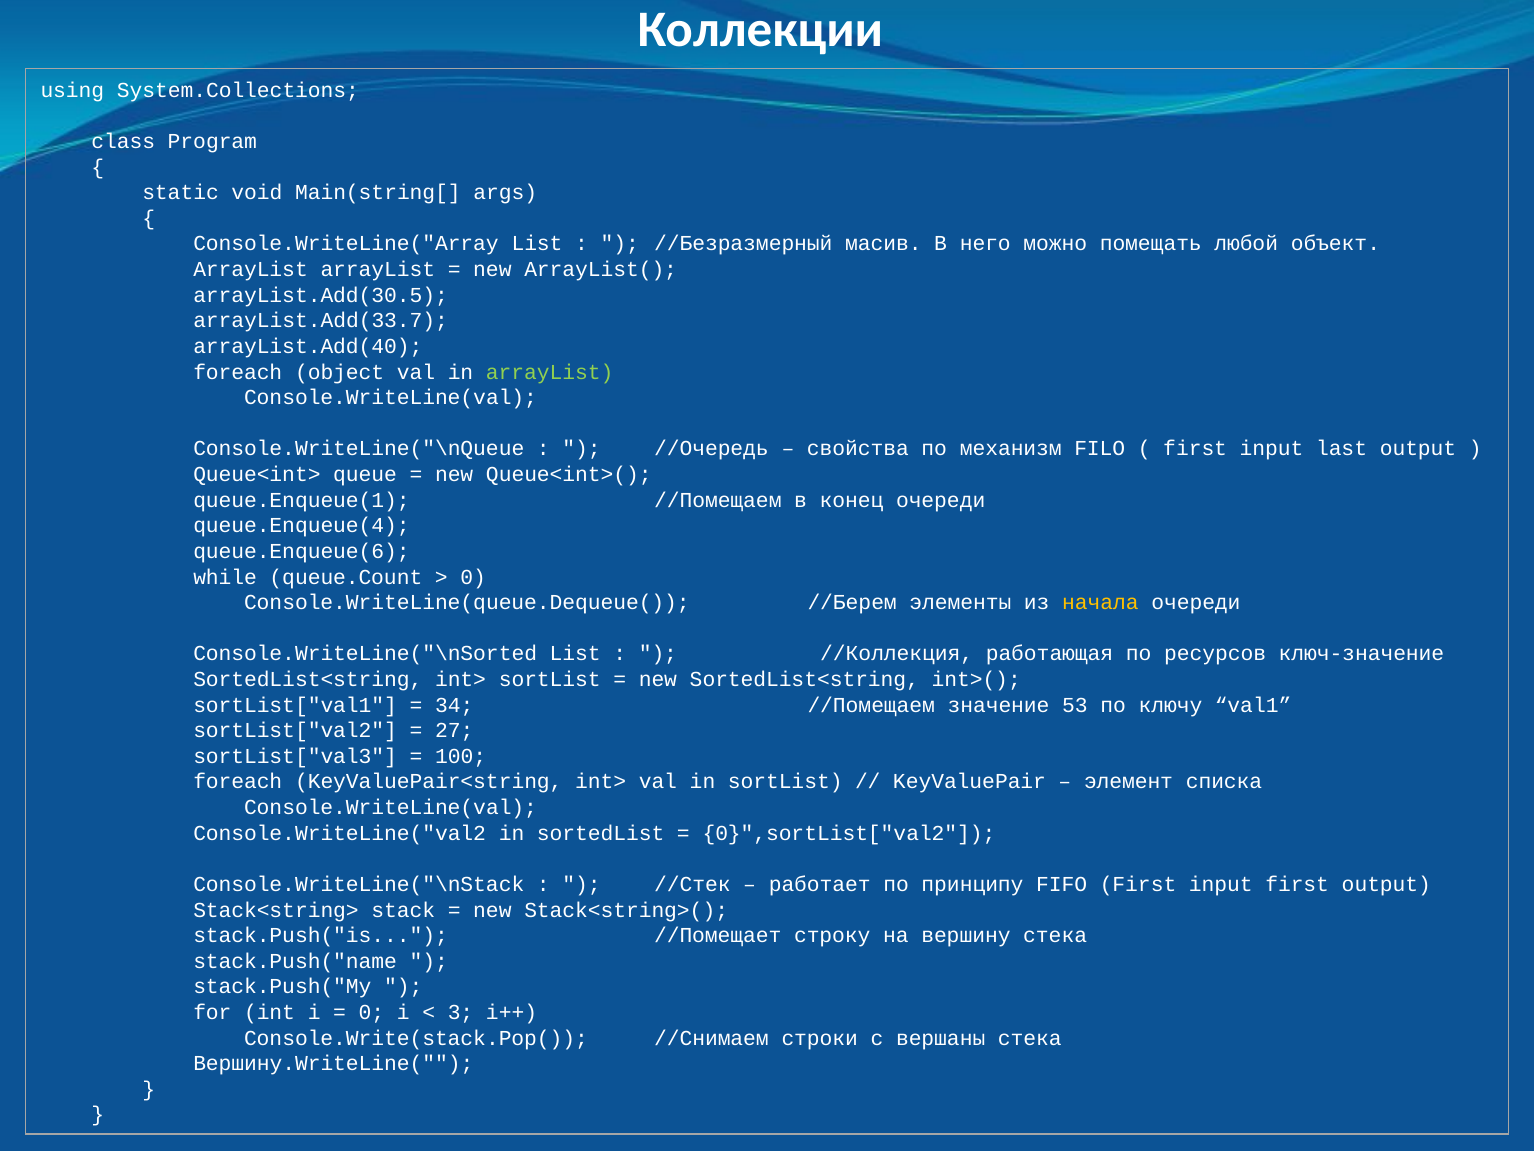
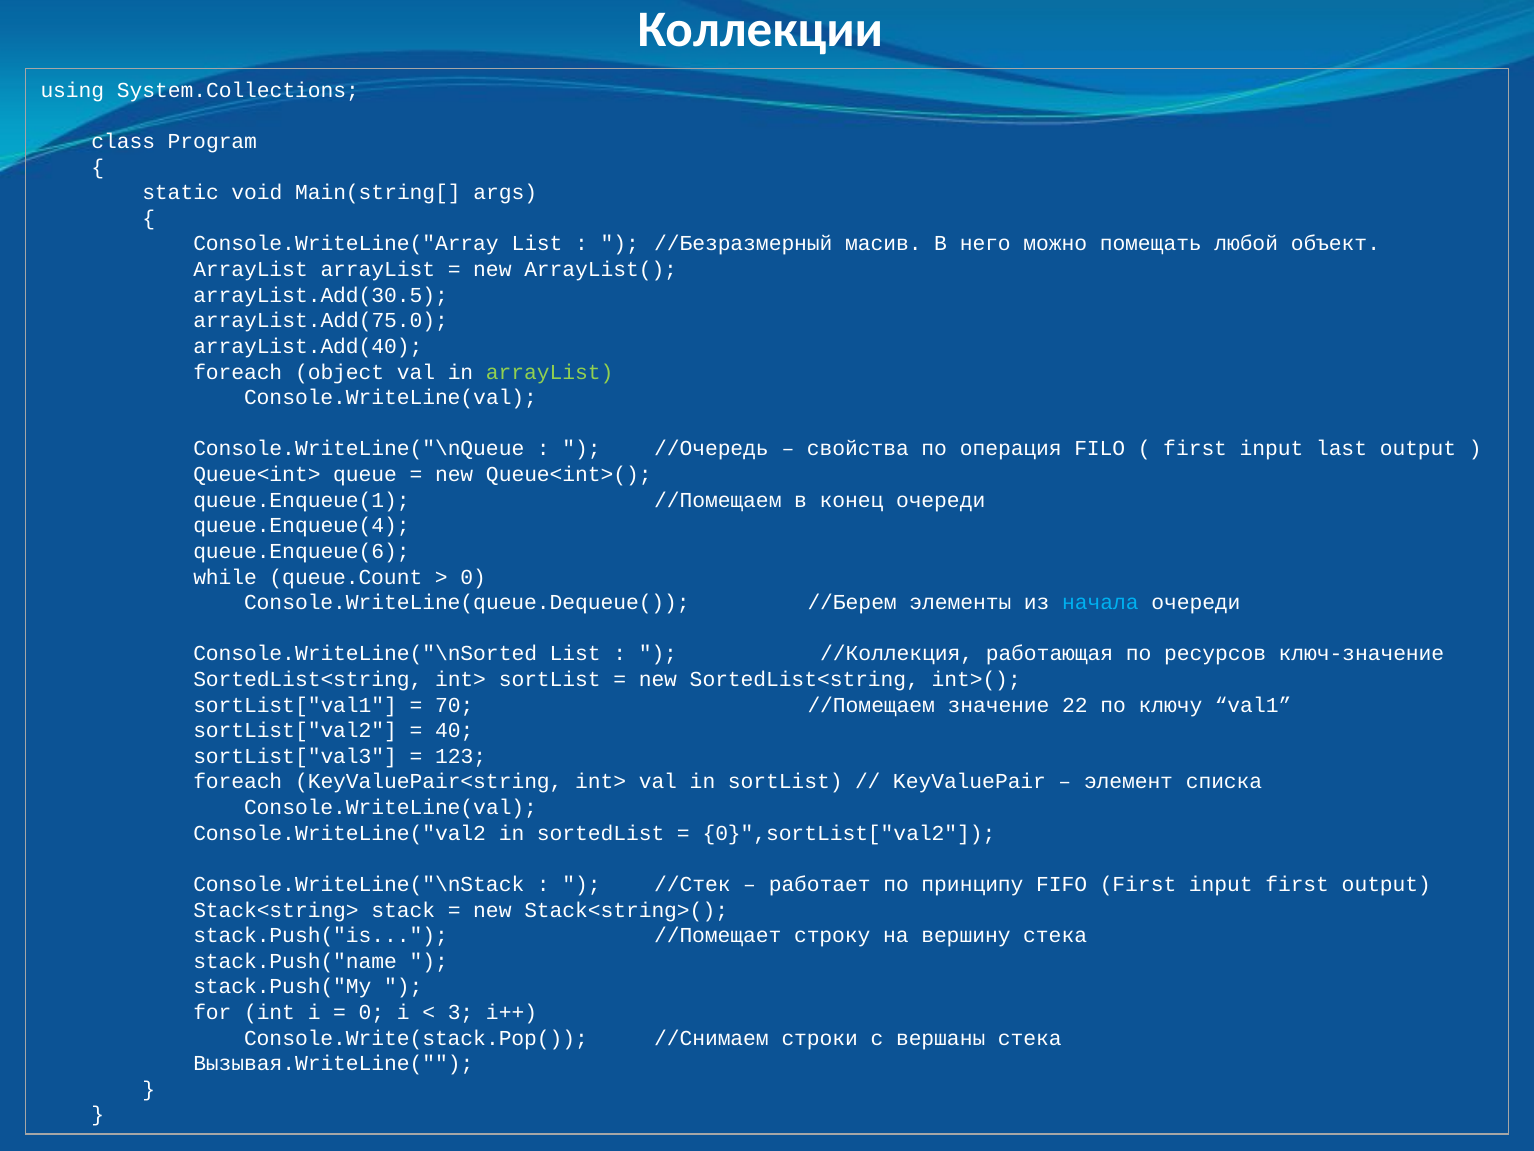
arrayList.Add(33.7: arrayList.Add(33.7 -> arrayList.Add(75.0 (321, 321)
механизм: механизм -> операция (1011, 449)
начала colour: yellow -> light blue (1101, 602)
34: 34 -> 70 (454, 705)
53: 53 -> 22 (1075, 705)
27: 27 -> 40 (454, 730)
100: 100 -> 123 (461, 756)
Вершину.WriteLine(: Вершину.WriteLine( -> Вызывая.WriteLine( (333, 1063)
